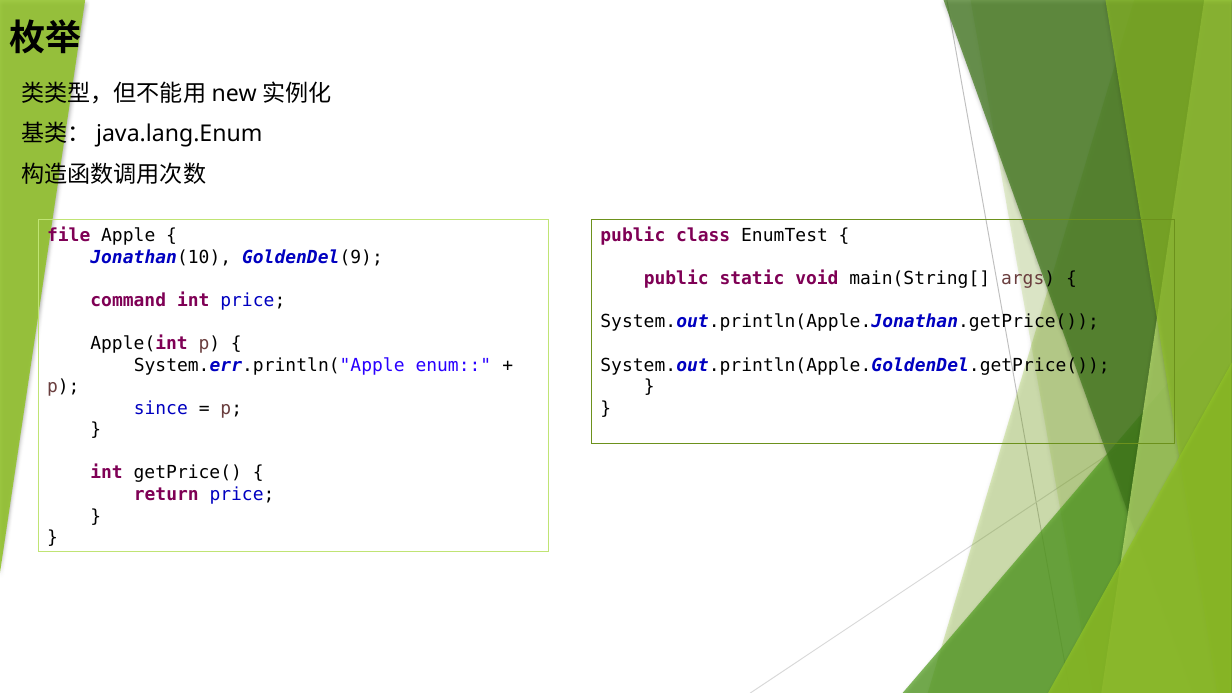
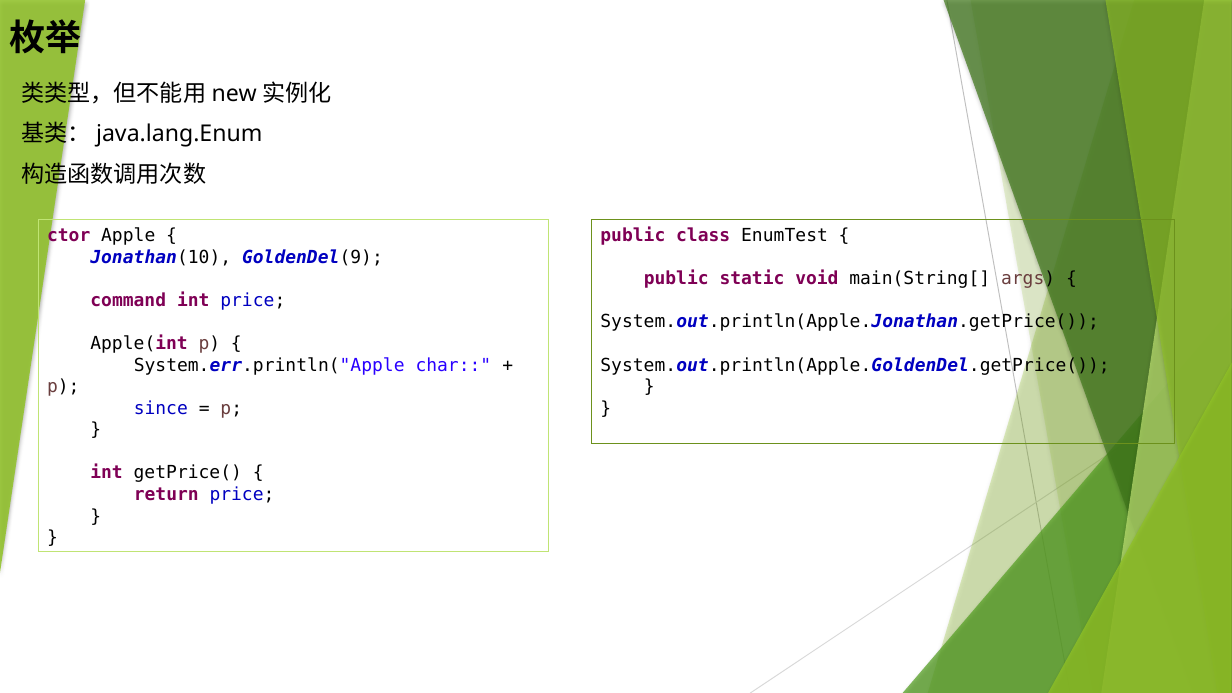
file: file -> ctor (69, 236)
enum: enum -> char (453, 365)
